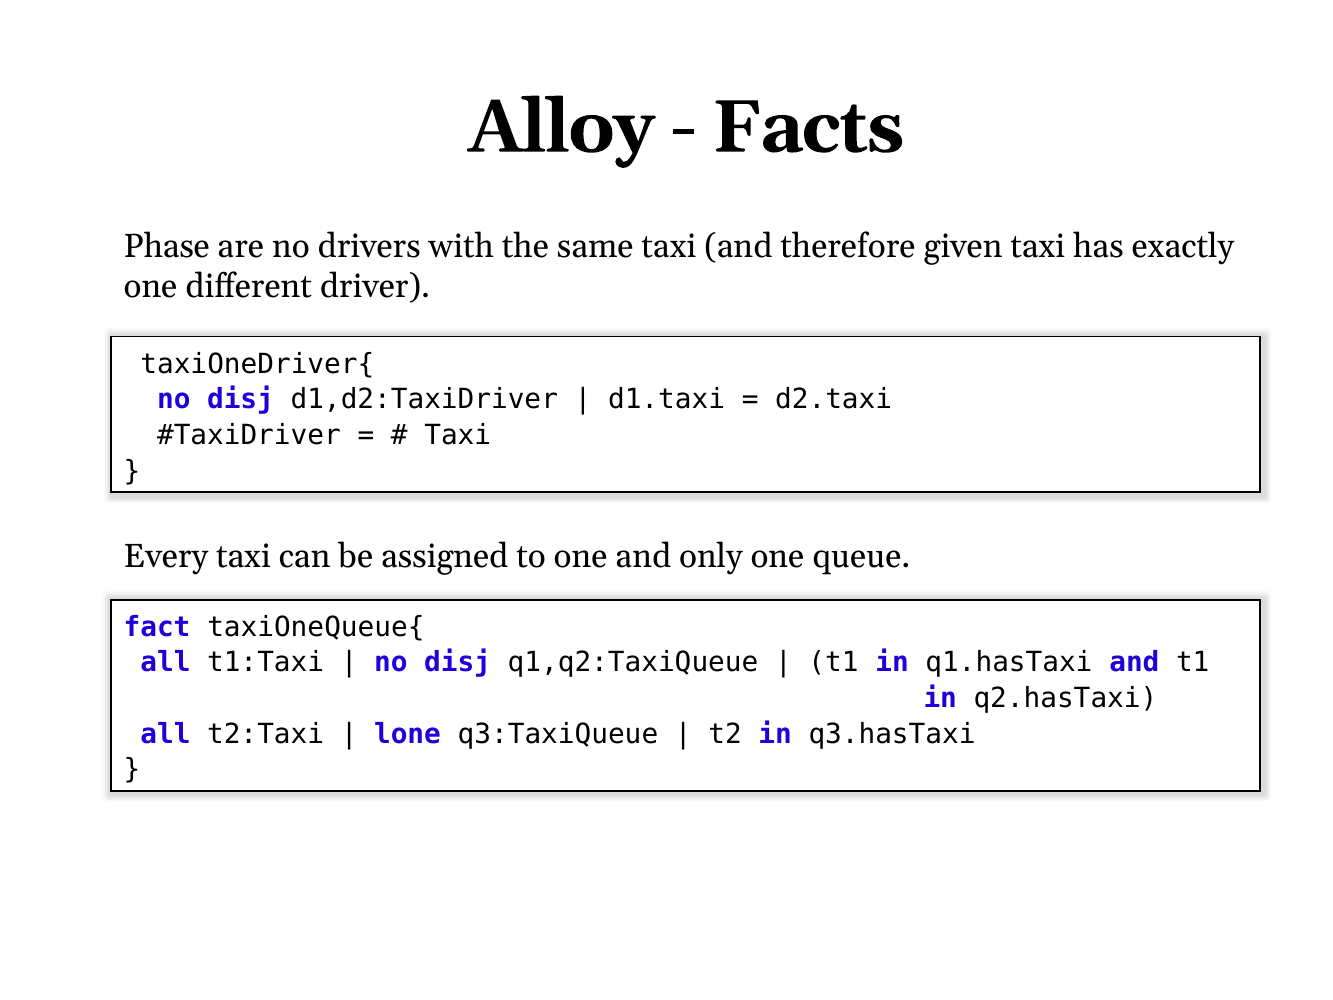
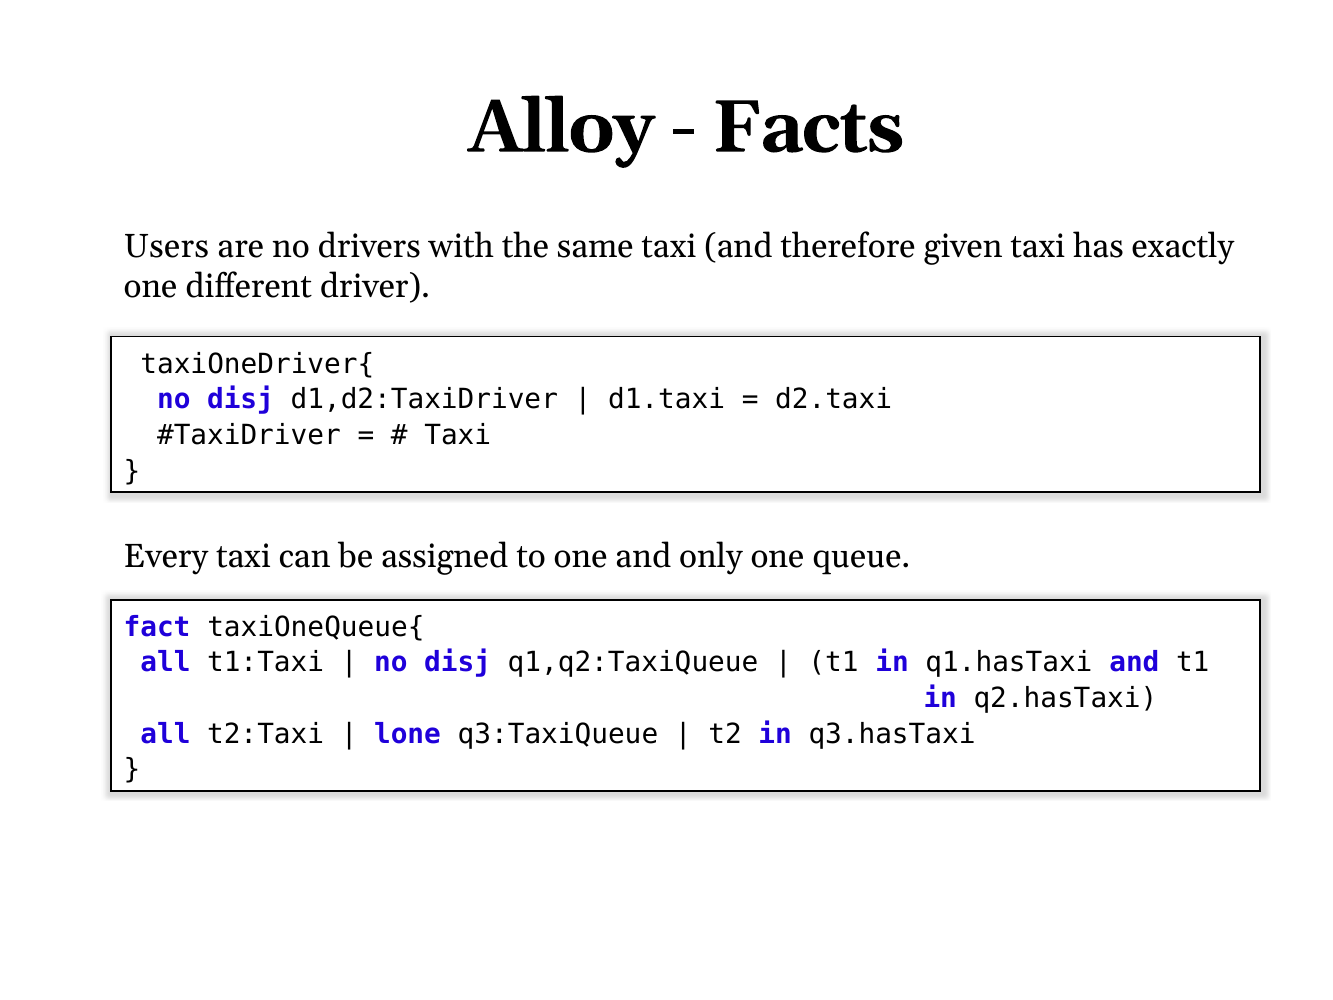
Phase: Phase -> Users (166, 246)
